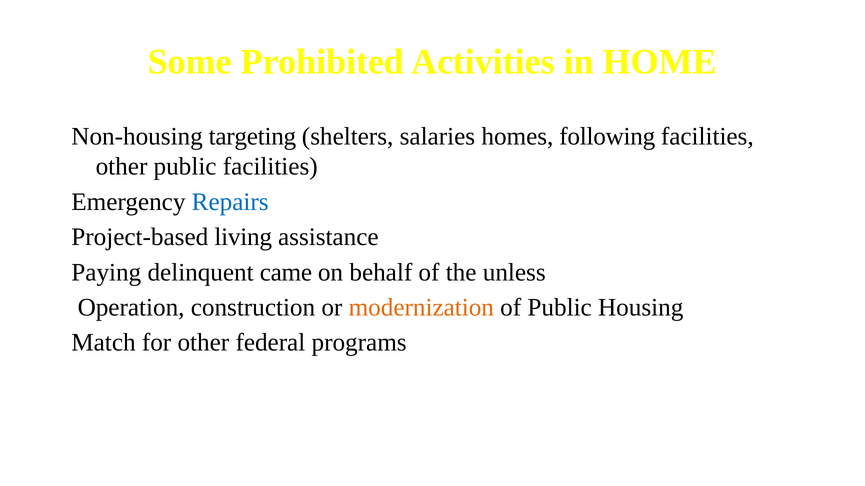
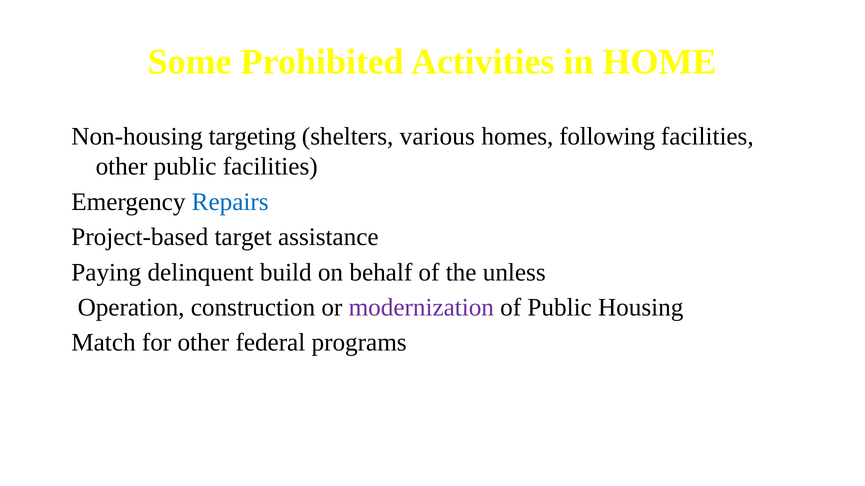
salaries: salaries -> various (437, 136)
living: living -> target (243, 237)
came: came -> build (286, 273)
modernization colour: orange -> purple (421, 308)
